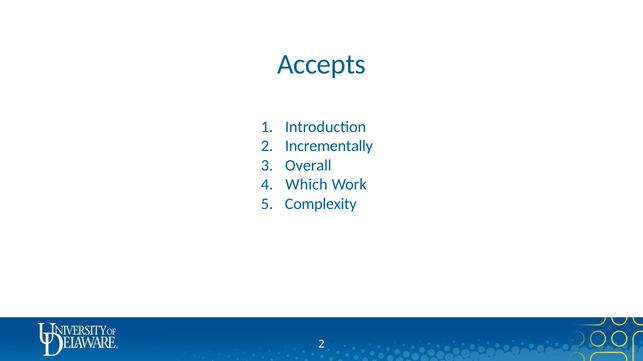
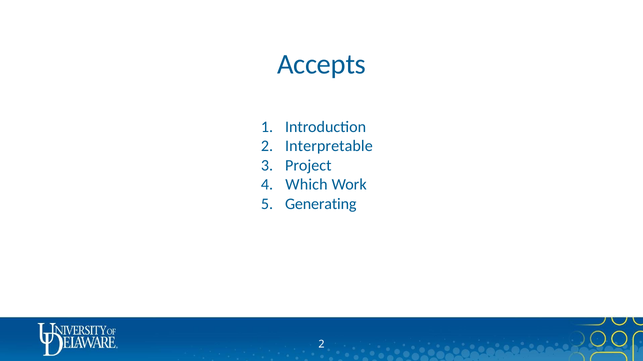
Incrementally: Incrementally -> Interpretable (329, 146)
Overall: Overall -> Project (308, 166)
Complexity: Complexity -> Generating (321, 204)
